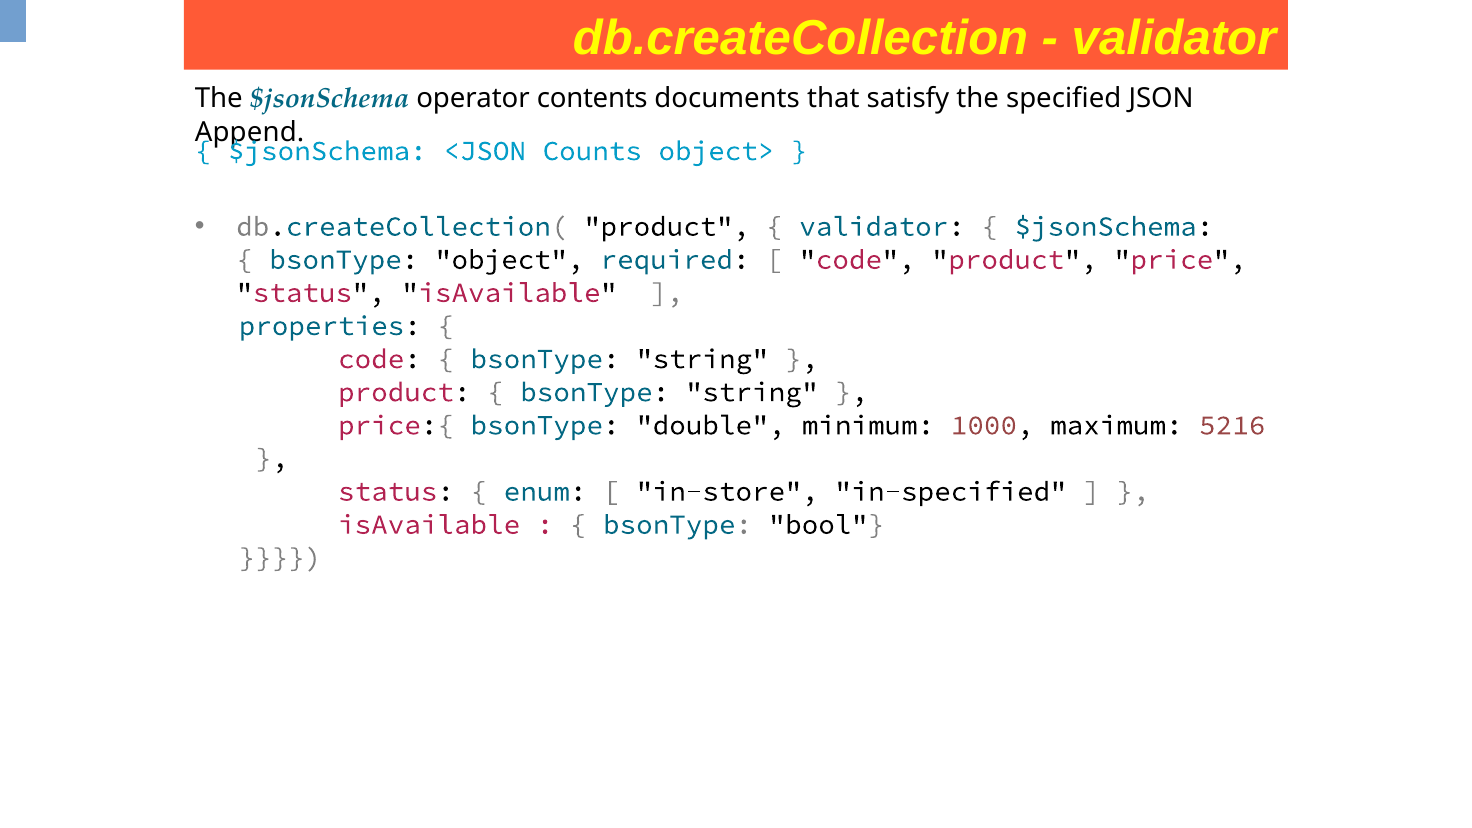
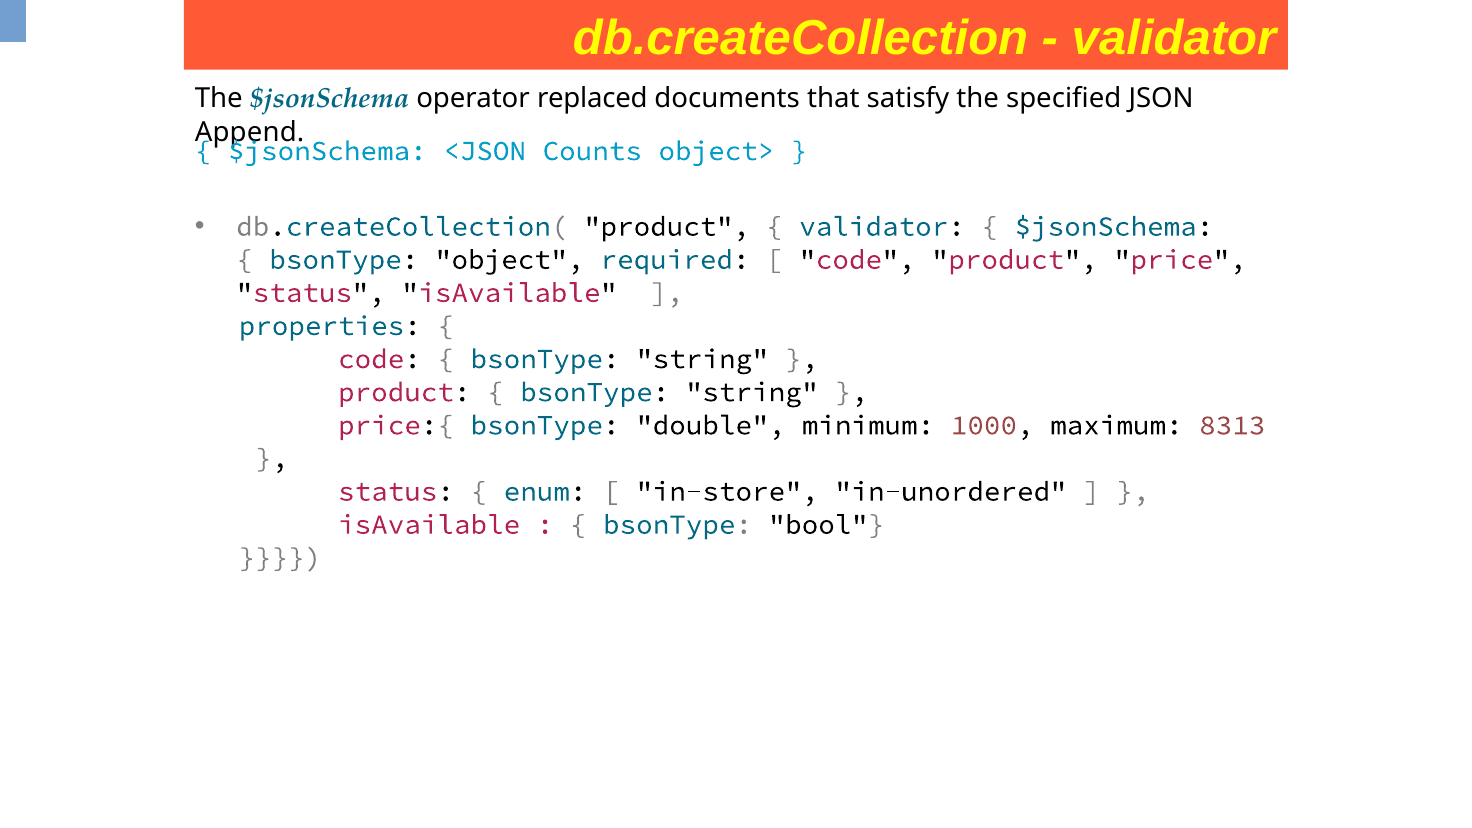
contents: contents -> replaced (592, 99)
5216: 5216 -> 8313 (1232, 425)
in-specified: in-specified -> in-unordered (951, 491)
